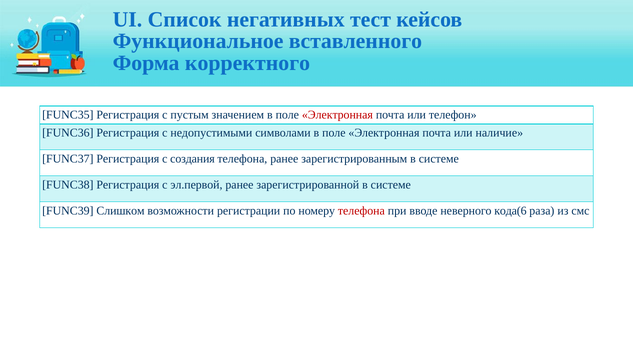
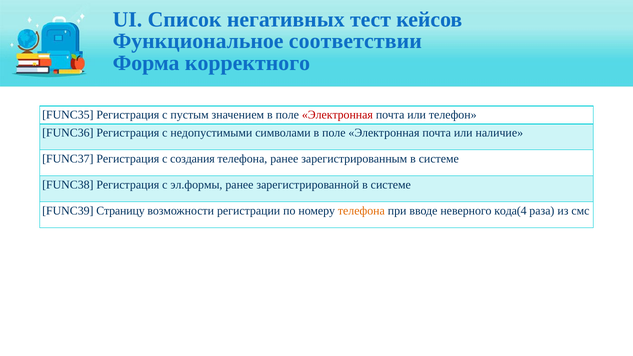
вставленного: вставленного -> соответствии (355, 41)
эл.первой: эл.первой -> эл.формы (196, 185)
Слишком: Слишком -> Страницу (121, 211)
телефона colour: red -> orange (361, 211)
кода(6: кода(6 -> кода(4 (510, 211)
